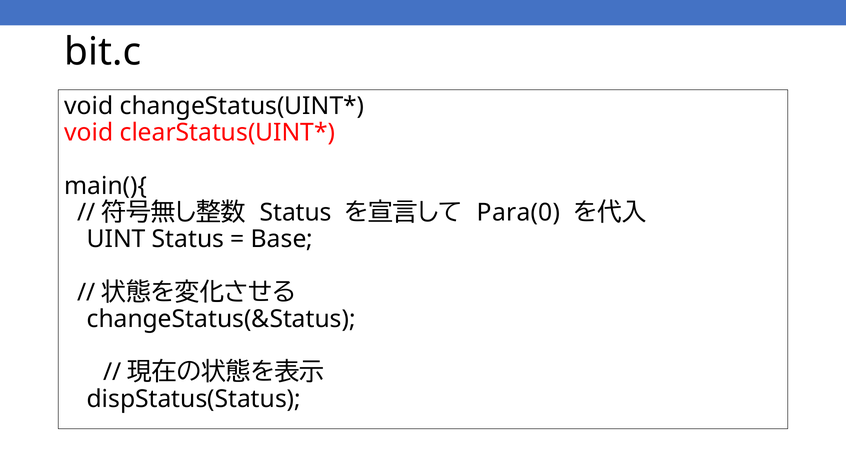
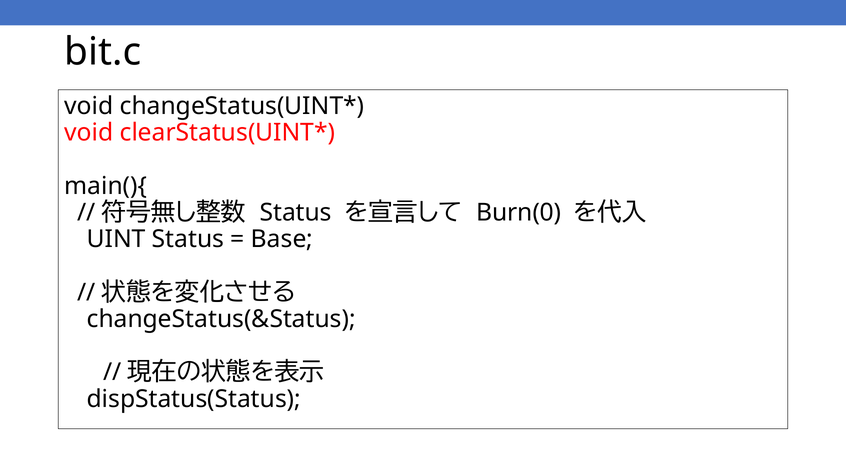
Para(0: Para(0 -> Burn(0 (519, 213)
